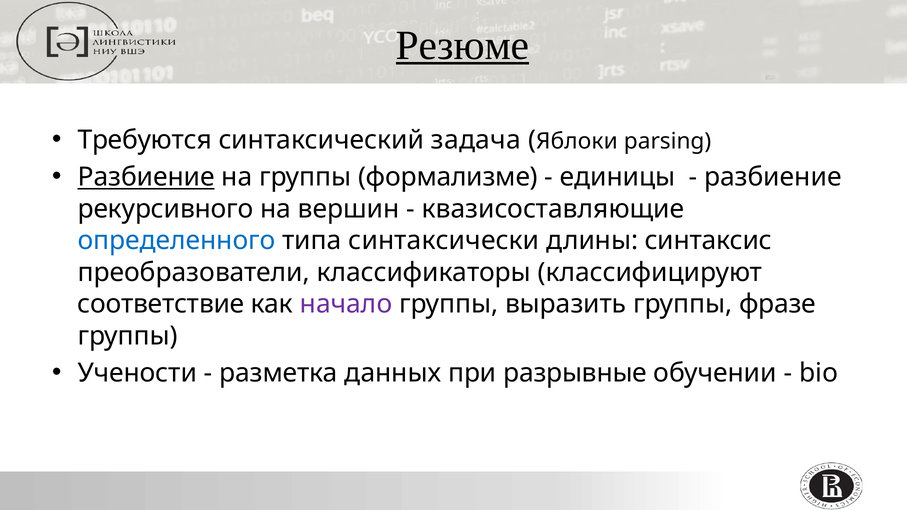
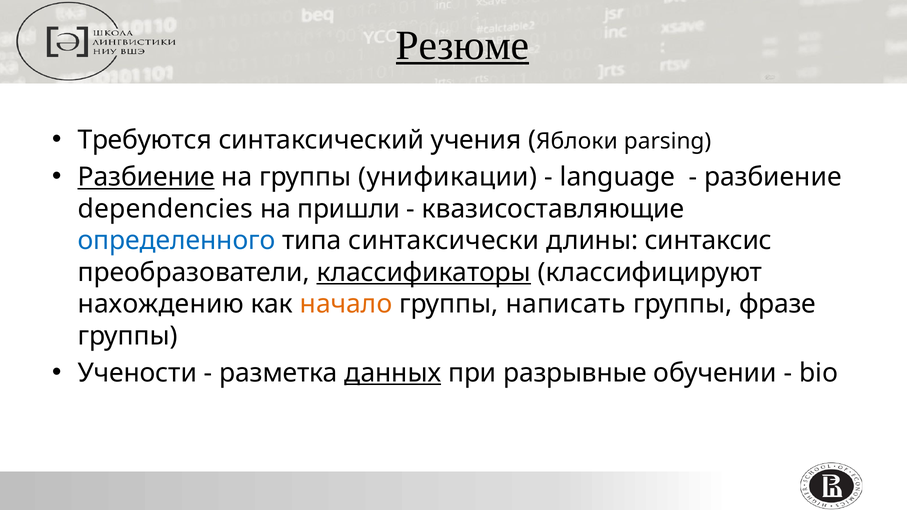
задача: задача -> учения (476, 140)
формализме: формализме -> унификации (448, 177)
единицы: единицы -> language (618, 177)
рекурсивного: рекурсивного -> dependencies (165, 209)
вершин: вершин -> пришли (349, 209)
классификаторы underline: none -> present (424, 273)
соответствие: соответствие -> нахождению (161, 304)
начало colour: purple -> orange (346, 304)
выразить: выразить -> написать (566, 304)
данных underline: none -> present (393, 373)
